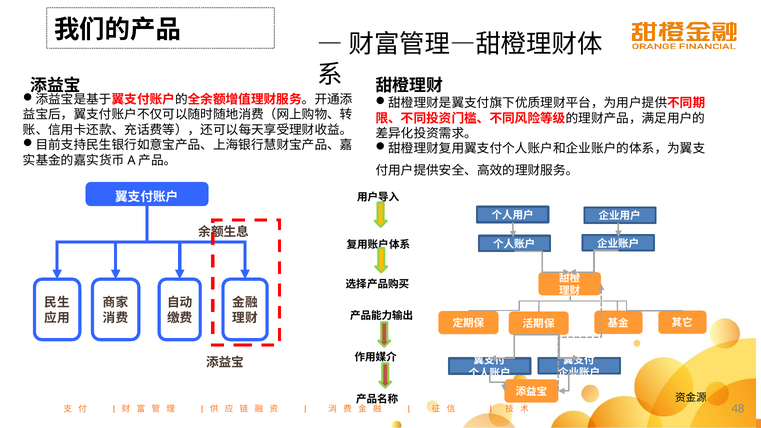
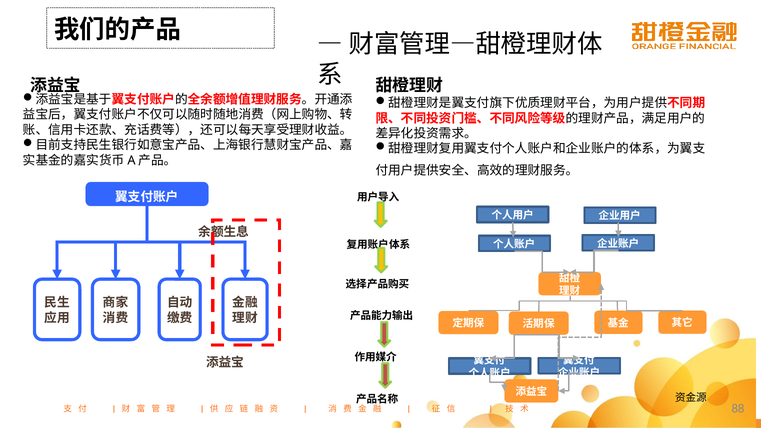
48: 48 -> 88 (738, 409)
